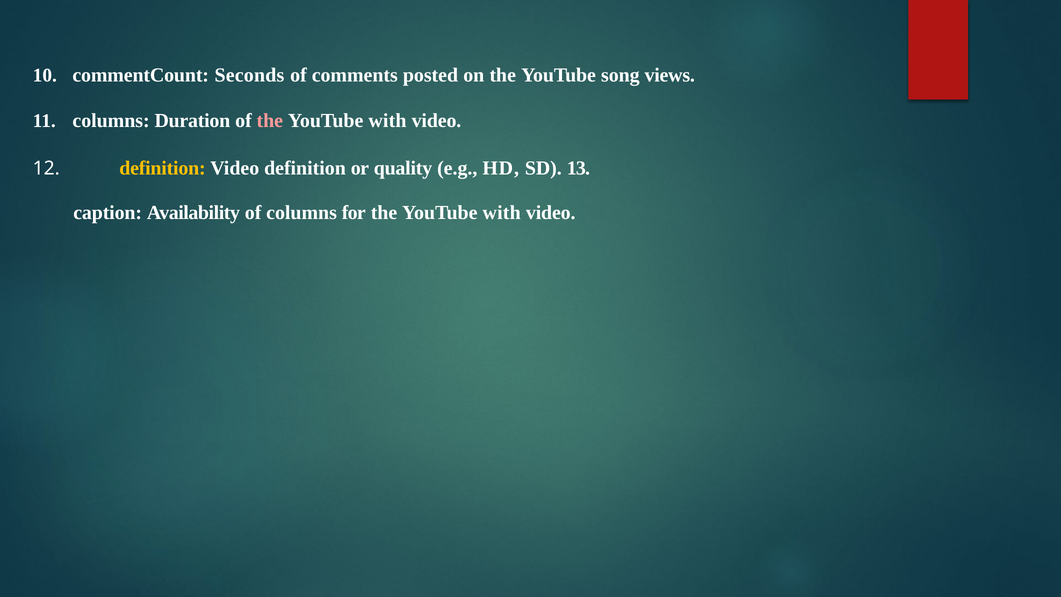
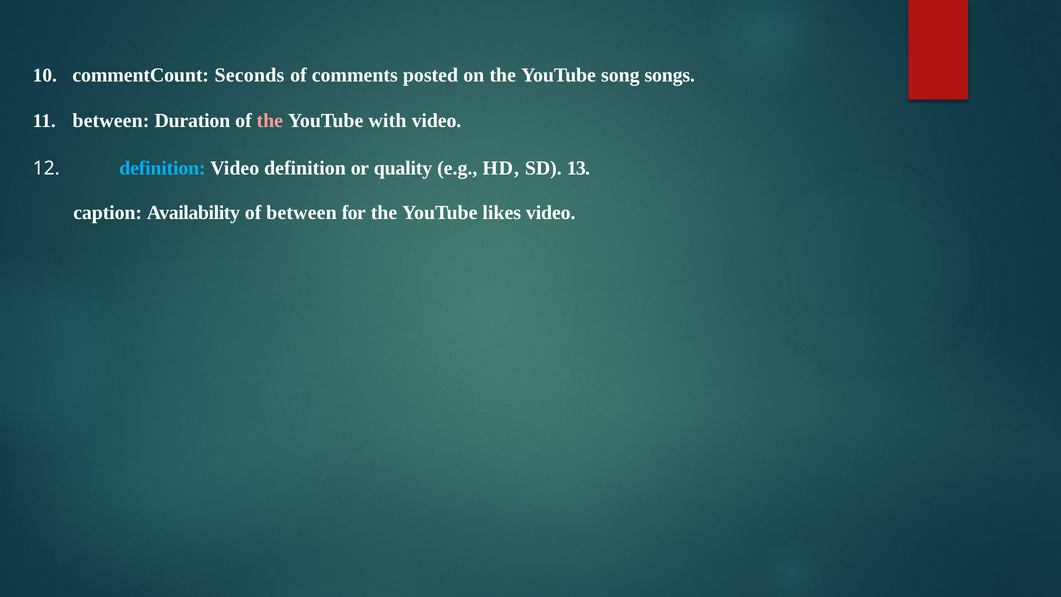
views: views -> songs (670, 75)
columns: columns -> between (111, 121)
definition colour: yellow -> light blue (162, 168)
of columns: columns -> between (301, 212)
for the YouTube with: with -> likes (502, 212)
